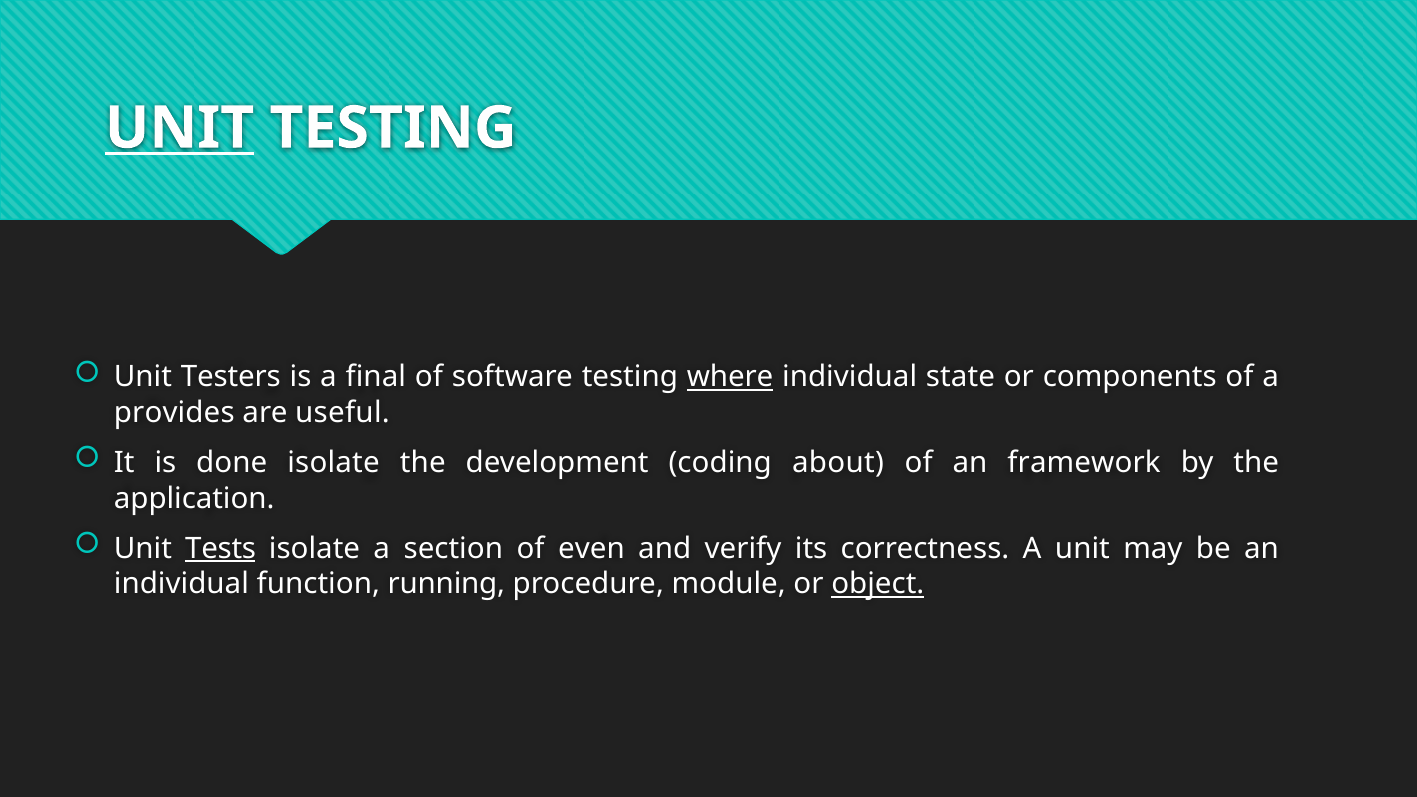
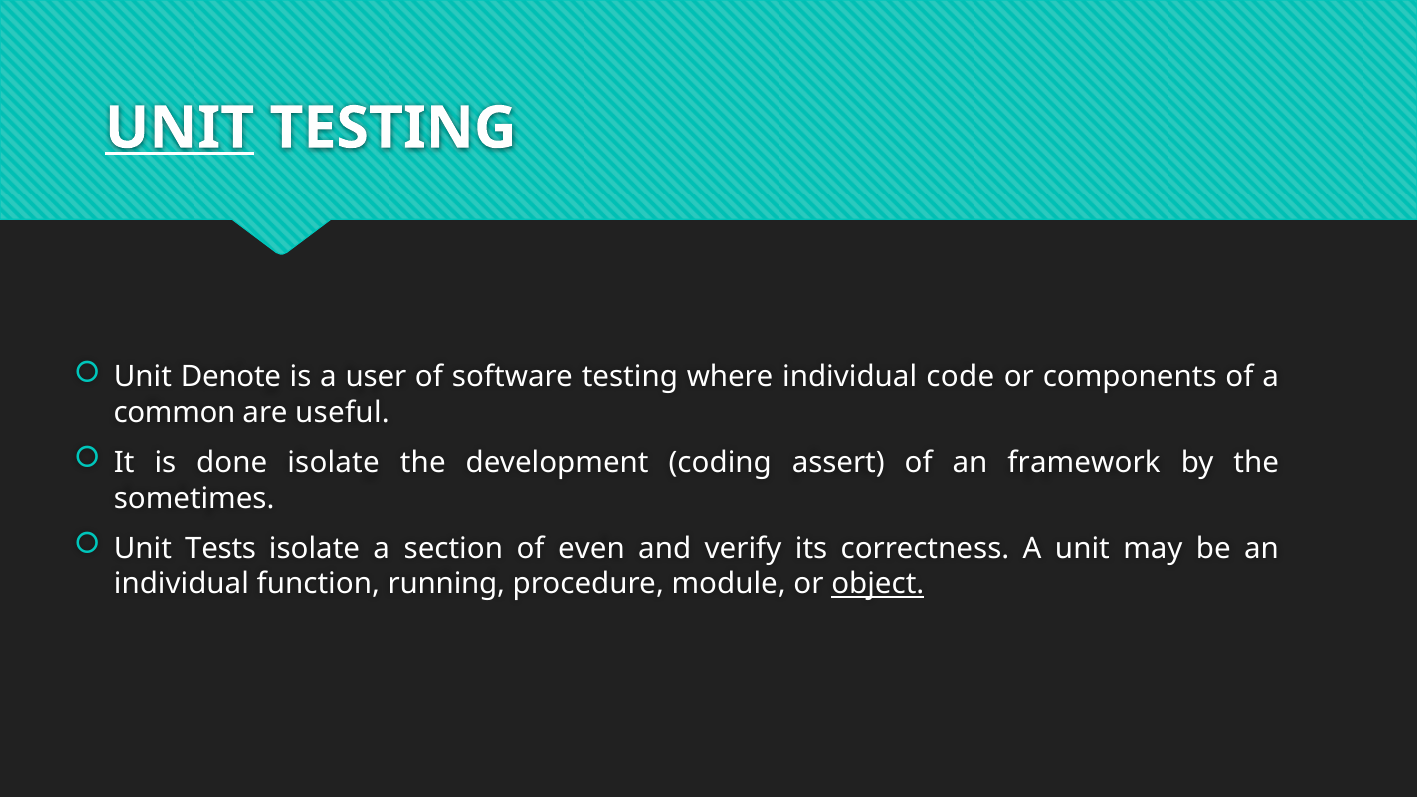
Testers: Testers -> Denote (231, 377)
final: final -> user (376, 377)
where underline: present -> none (730, 377)
state: state -> code (960, 377)
provides: provides -> common (175, 413)
about: about -> assert (838, 463)
application: application -> sometimes (194, 498)
Tests underline: present -> none (221, 549)
